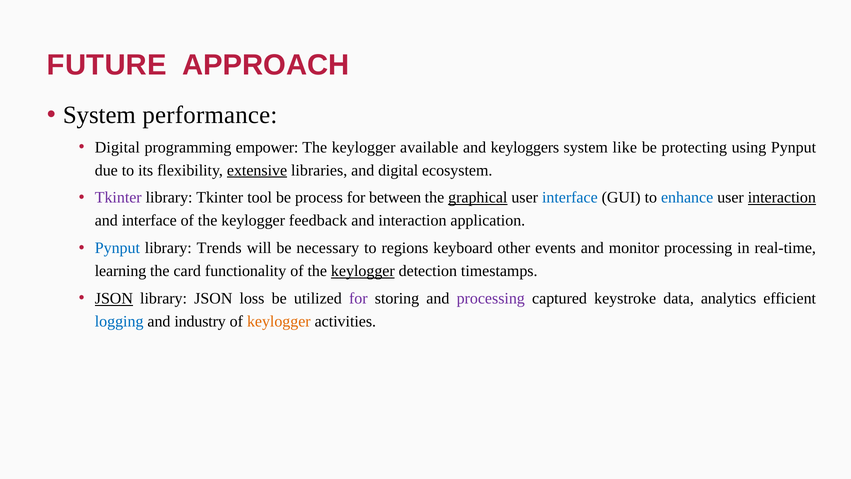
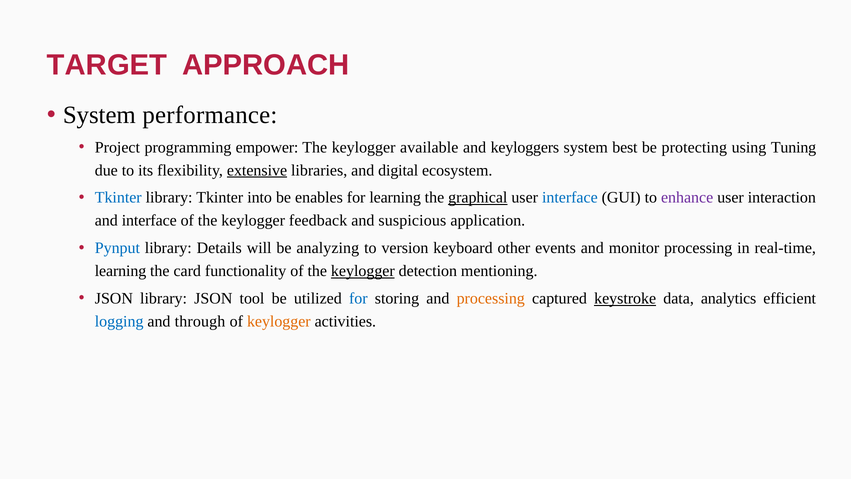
FUTURE: FUTURE -> TARGET (107, 65)
Digital: Digital -> Project (117, 147)
like: like -> best (625, 147)
using Pynput: Pynput -> Tuning (794, 147)
Tkinter colour: purple -> blue (118, 198)
tool: tool -> into (260, 198)
process: process -> enables (319, 198)
for between: between -> learning (395, 198)
enhance colour: blue -> purple (687, 198)
interaction underline: present -> none (782, 198)
and interaction: interaction -> suspicious (412, 221)
Trends: Trends -> Details (219, 248)
necessary: necessary -> analyzing (328, 248)
regions: regions -> version (405, 248)
timestamps: timestamps -> mentioning (499, 271)
JSON underline: present -> none (114, 298)
loss: loss -> tool (252, 298)
for colour: purple -> blue (358, 298)
processing colour: purple -> orange (491, 298)
keystroke underline: none -> present (625, 298)
industry: industry -> through (200, 321)
